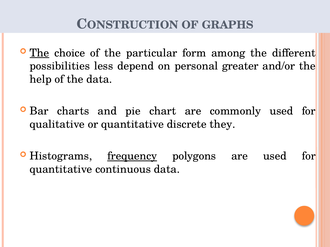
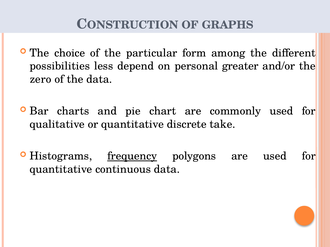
The underline: present -> none (39, 53)
help: help -> zero (41, 79)
they: they -> take (223, 125)
